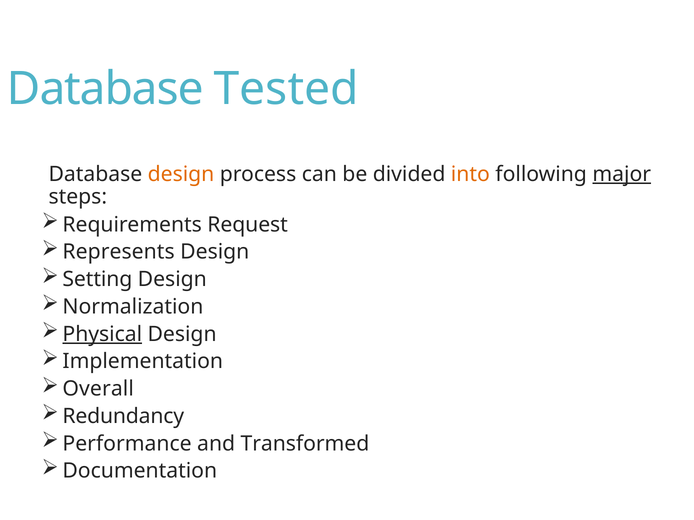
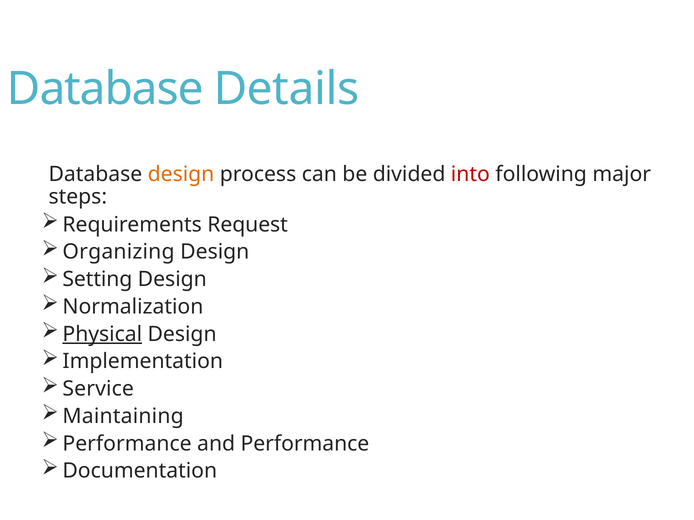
Tested: Tested -> Details (286, 89)
into colour: orange -> red (470, 174)
major underline: present -> none (622, 174)
Represents: Represents -> Organizing (119, 252)
Overall: Overall -> Service (98, 389)
Redundancy: Redundancy -> Maintaining (123, 417)
and Transformed: Transformed -> Performance (305, 444)
